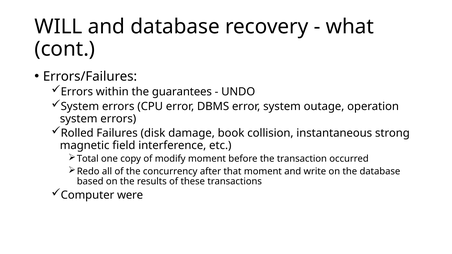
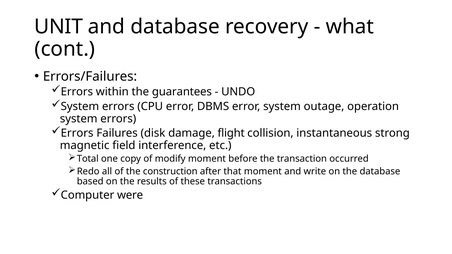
WILL: WILL -> UNIT (59, 27)
Rolled: Rolled -> Errors (77, 133)
book: book -> flight (231, 133)
concurrency: concurrency -> construction (170, 172)
